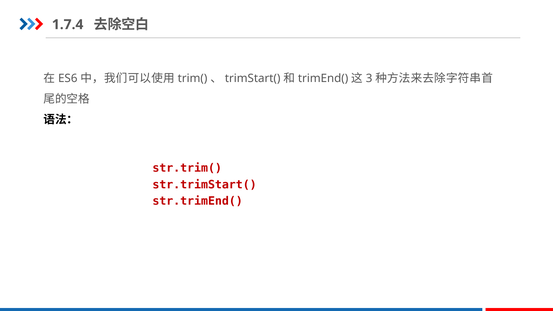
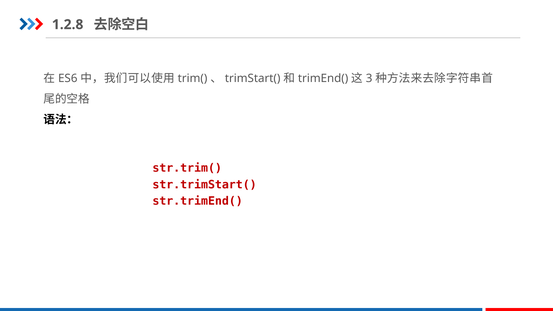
1.7.4: 1.7.4 -> 1.2.8 (68, 25)
